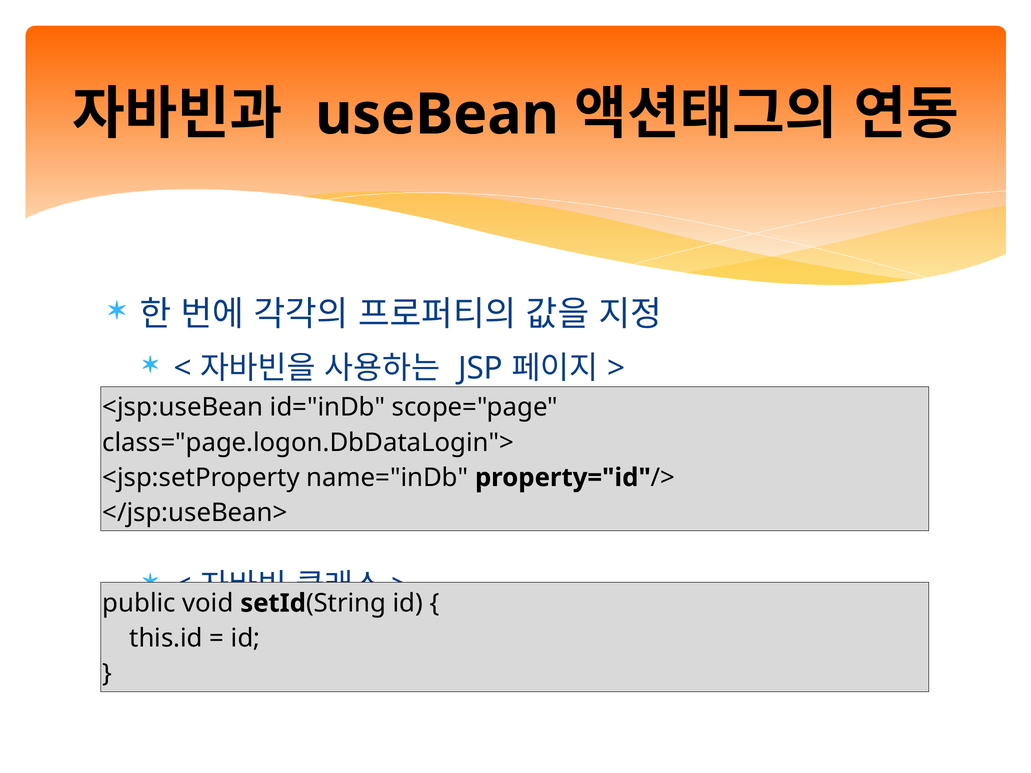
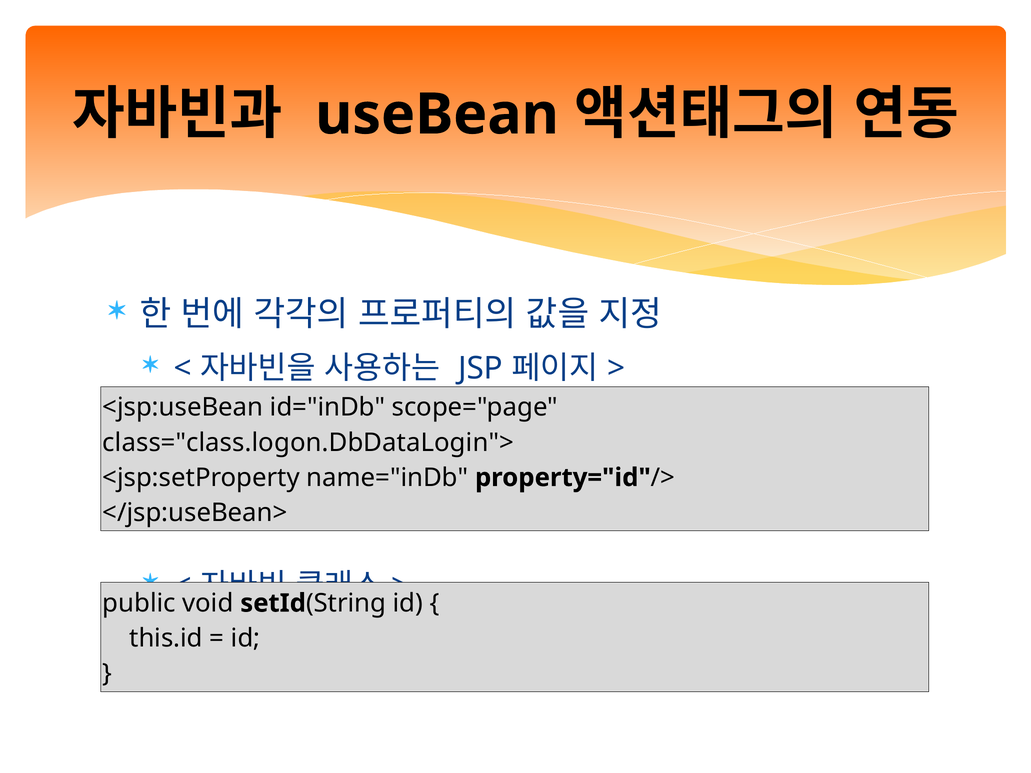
class="page.logon.DbDataLogin">: class="page.logon.DbDataLogin"> -> class="class.logon.DbDataLogin"> (308, 443)
